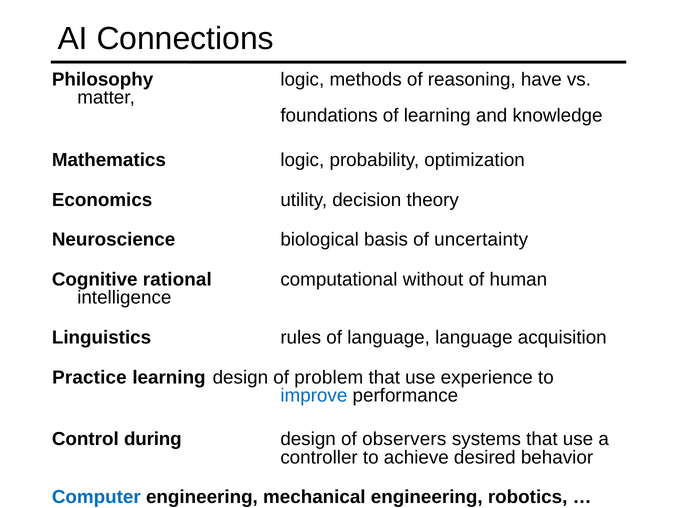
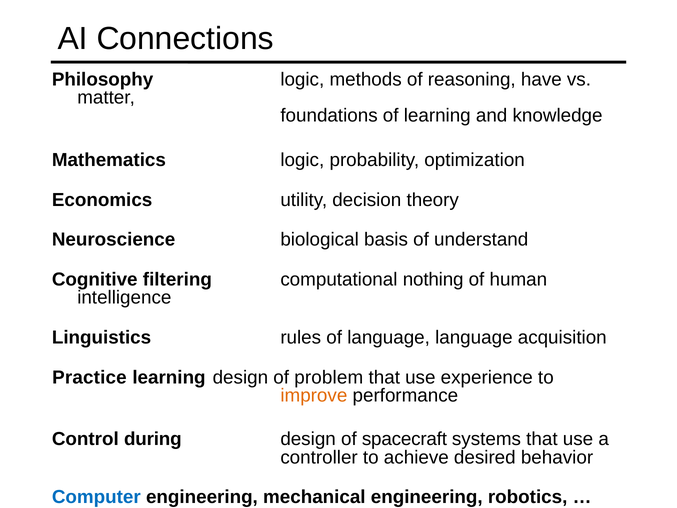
uncertainty: uncertainty -> understand (481, 240)
rational: rational -> filtering (177, 279)
without: without -> nothing (433, 279)
improve colour: blue -> orange (314, 395)
observers: observers -> spacecraft (404, 439)
